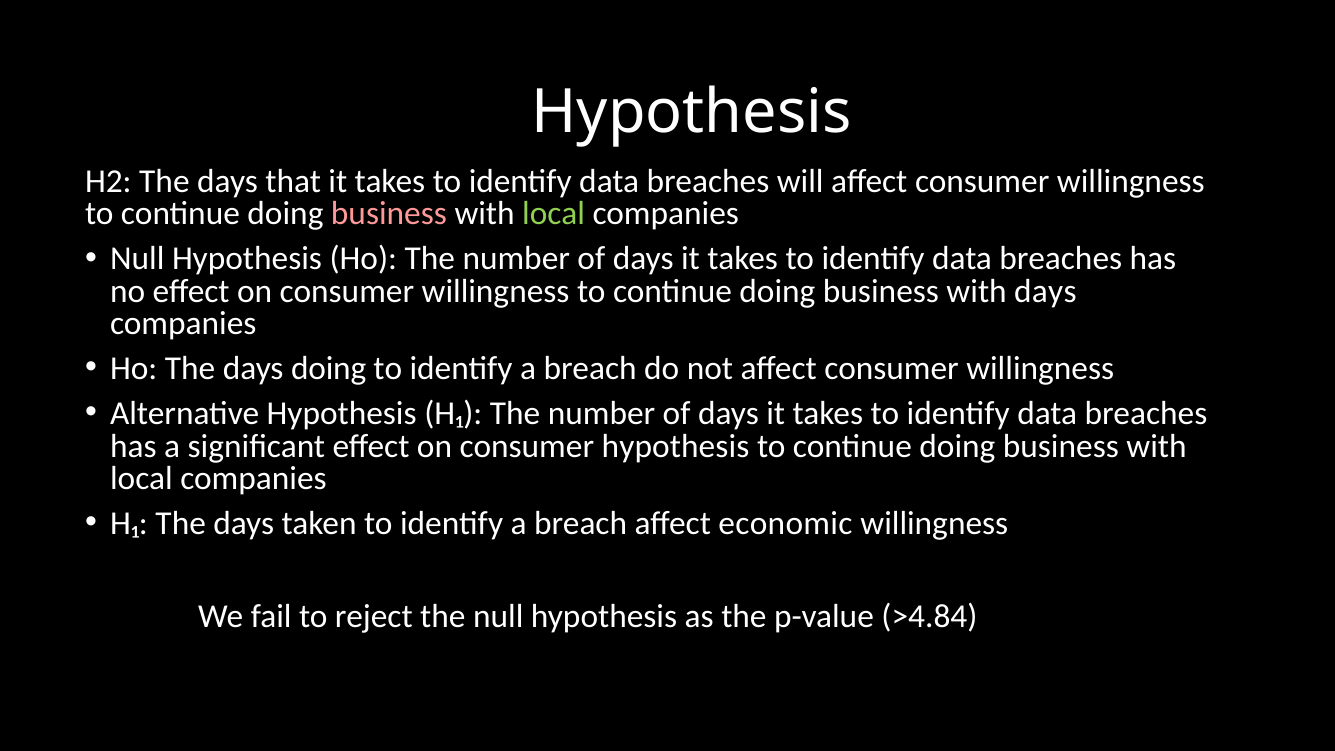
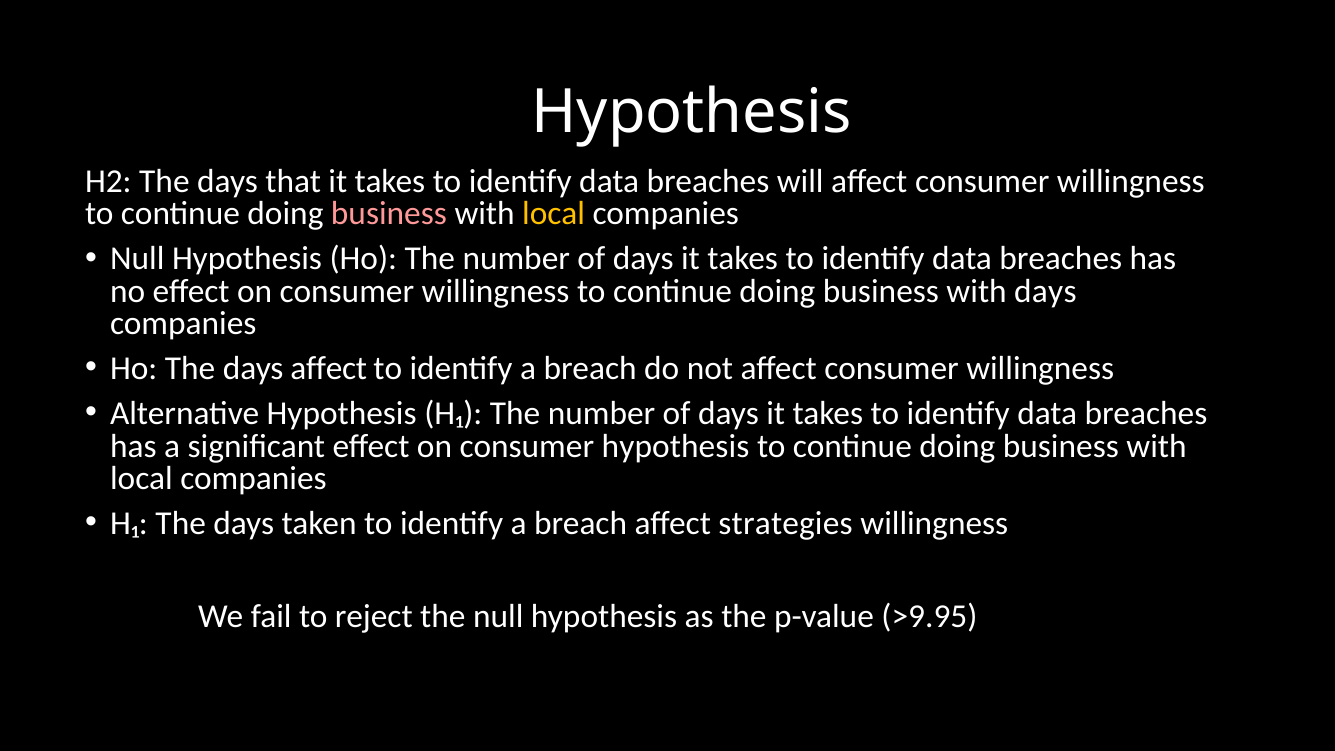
local colour: light green -> yellow (554, 214)
days doing: doing -> affect (329, 369)
economic: economic -> strategies (786, 523)
>4.84: >4.84 -> >9.95 (929, 617)
